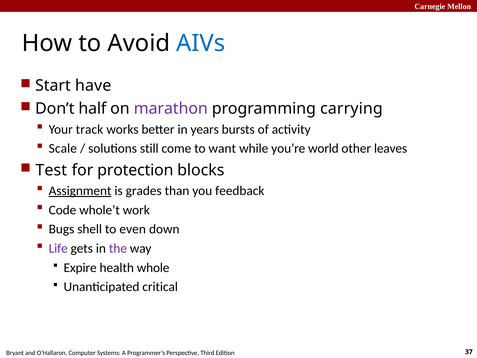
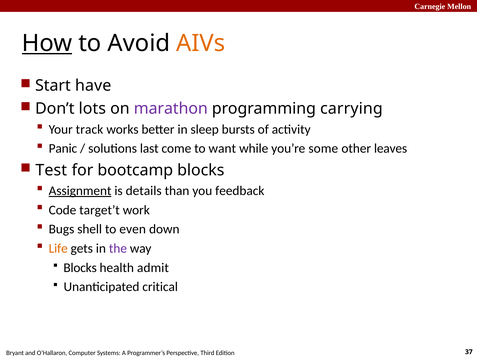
How underline: none -> present (47, 43)
AIVs colour: blue -> orange (201, 43)
half: half -> lots (92, 109)
years: years -> sleep (205, 129)
Scale: Scale -> Panic (63, 148)
still: still -> last (149, 148)
world: world -> some (323, 148)
protection: protection -> bootcamp (135, 170)
grades: grades -> details (144, 191)
whole’t: whole’t -> target’t (100, 210)
Life colour: purple -> orange (58, 248)
Expire: Expire -> Blocks (80, 268)
whole: whole -> admit (153, 268)
